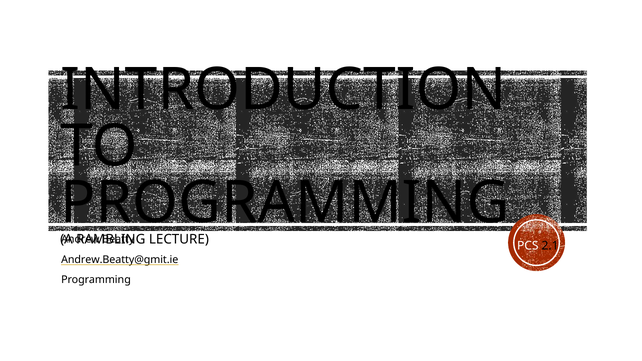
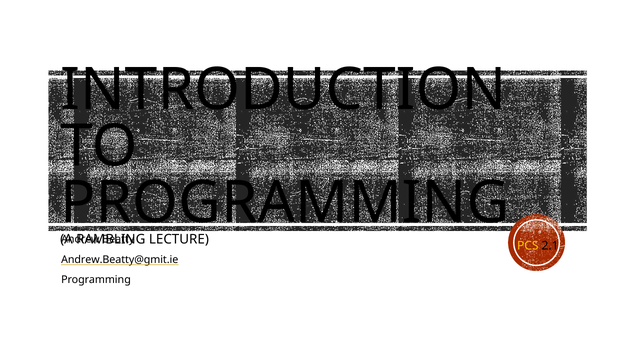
PCS colour: white -> yellow (528, 246)
